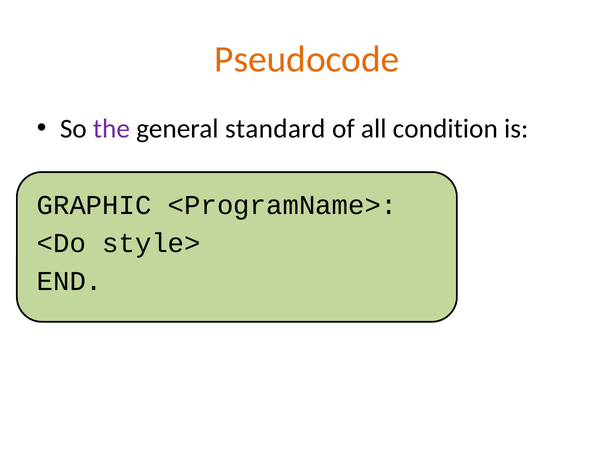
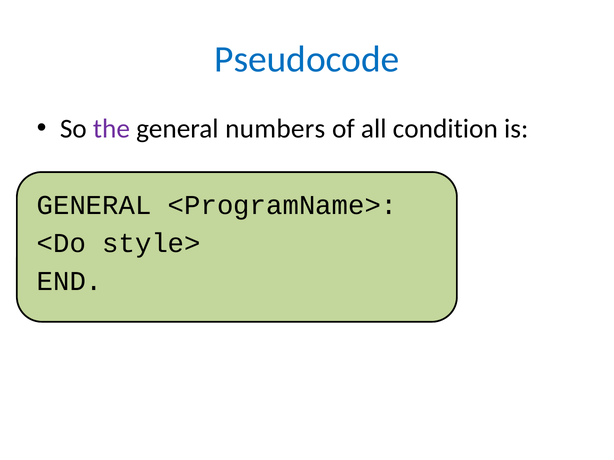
Pseudocode colour: orange -> blue (307, 59)
standard: standard -> numbers (275, 129)
GRAPHIC: GRAPHIC -> GENERAL (94, 205)
